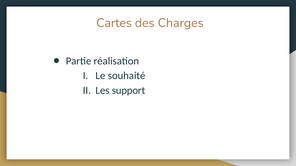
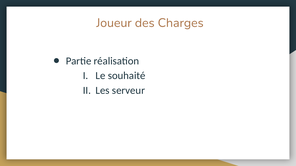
Cartes: Cartes -> Joueur (114, 23)
support: support -> serveur (128, 91)
